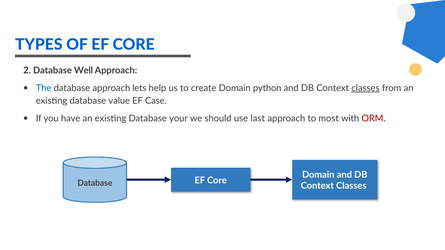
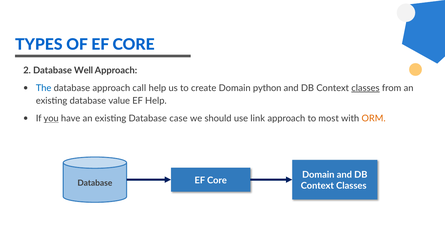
lets: lets -> call (139, 88)
EF Case: Case -> Help (156, 101)
you underline: none -> present (51, 119)
your: your -> case (178, 119)
last: last -> link (258, 119)
ORM colour: red -> orange (374, 119)
